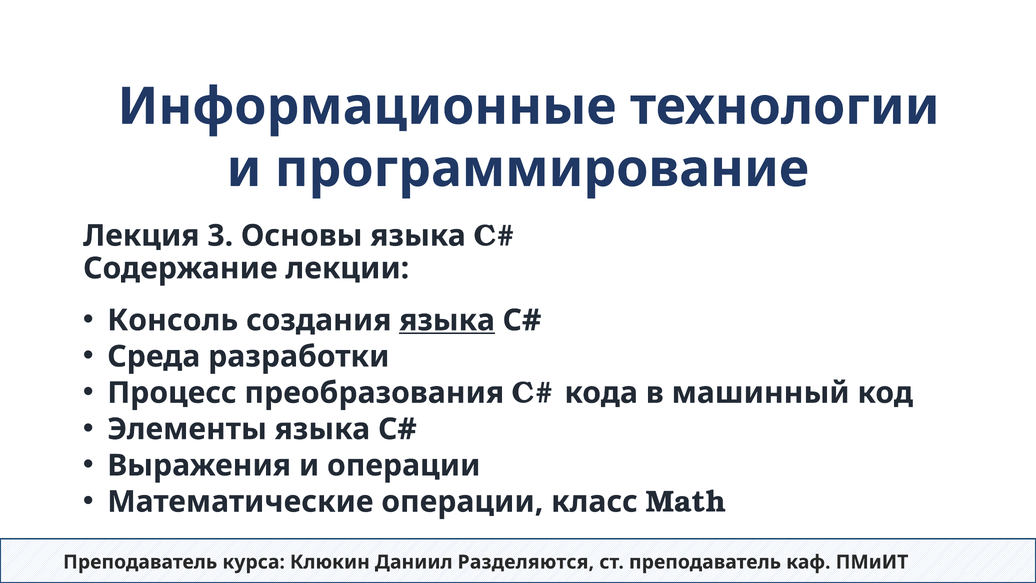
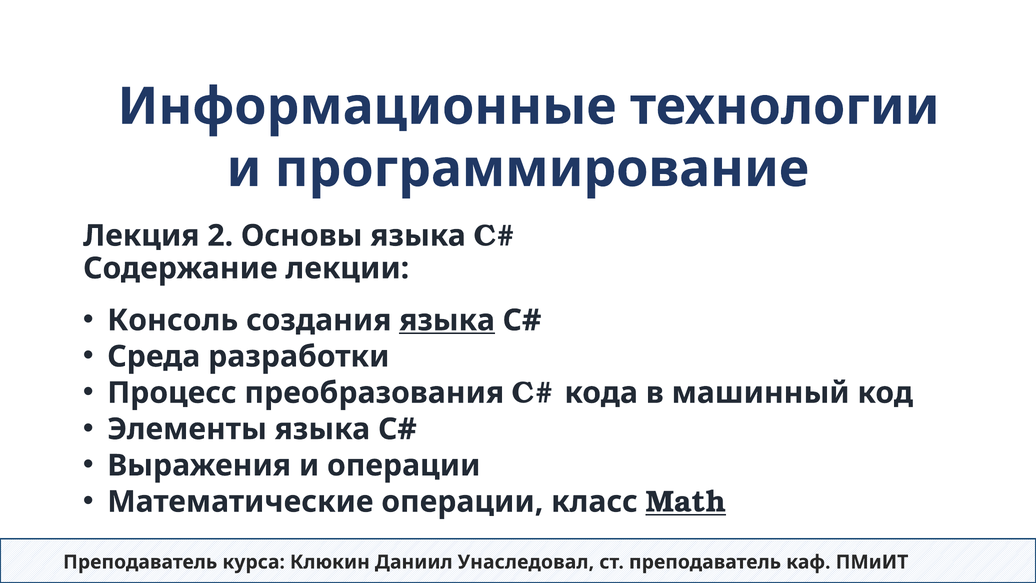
3: 3 -> 2 (220, 236)
Math underline: none -> present (686, 502)
Разделяются: Разделяются -> Унаследовал (526, 562)
